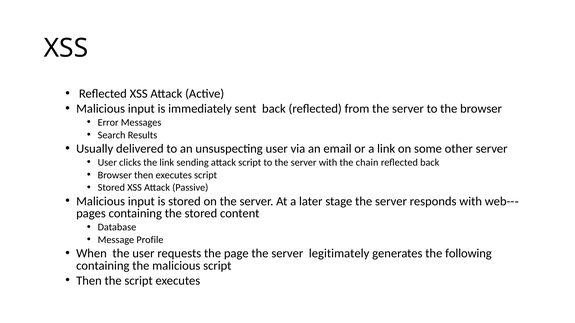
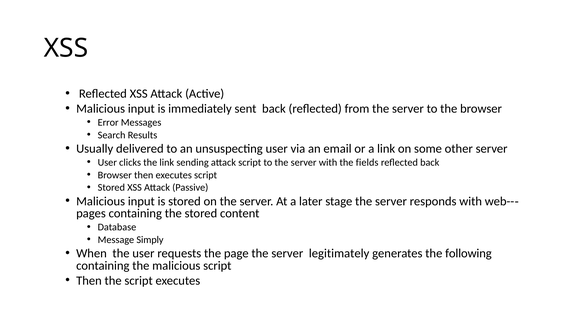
chain: chain -> fields (367, 163)
Profile: Profile -> Simply (150, 240)
